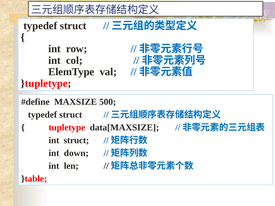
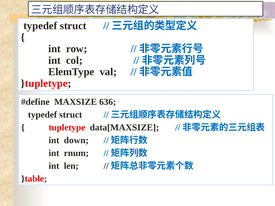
500: 500 -> 636 (108, 102)
int struct: struct -> down (76, 140)
down: down -> rnum (76, 153)
